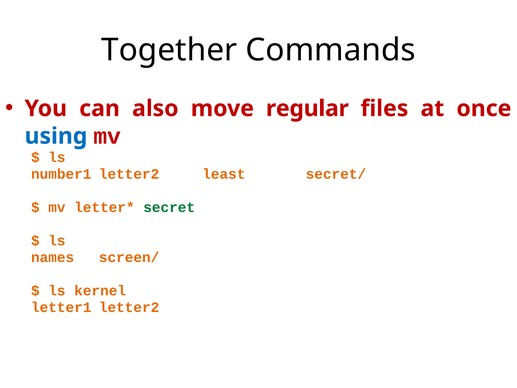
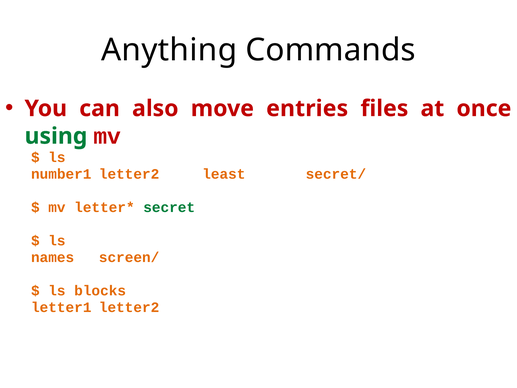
Together: Together -> Anything (169, 50)
regular: regular -> entries (307, 108)
using colour: blue -> green (56, 136)
kernel: kernel -> blocks (100, 291)
